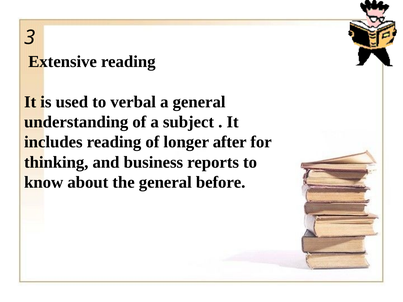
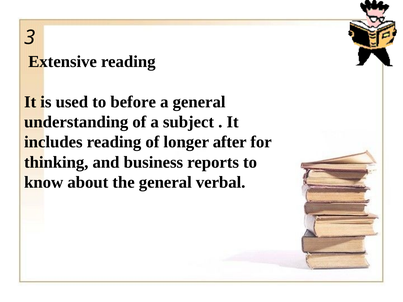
verbal: verbal -> before (133, 102)
before: before -> verbal (221, 183)
